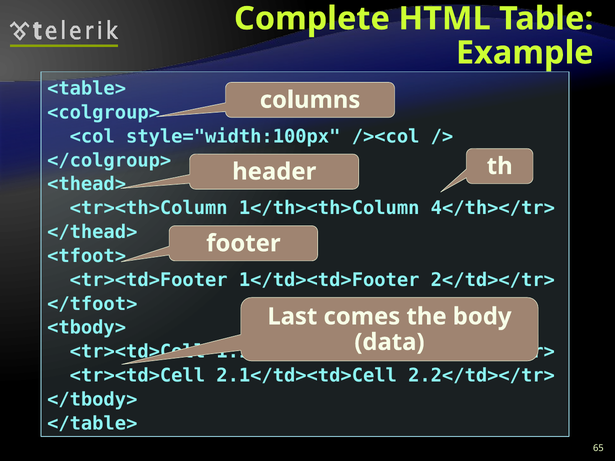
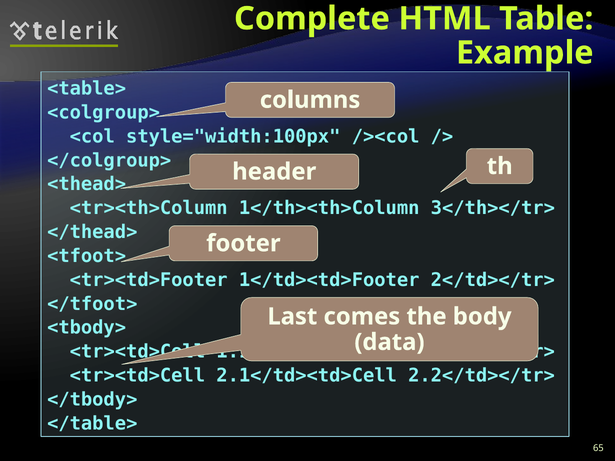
4</th></tr>: 4</th></tr> -> 3</th></tr> (493, 208)
